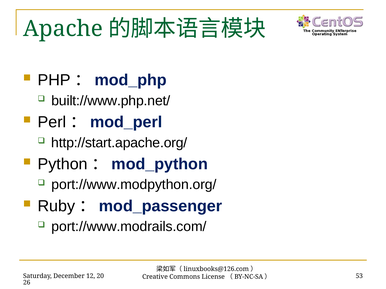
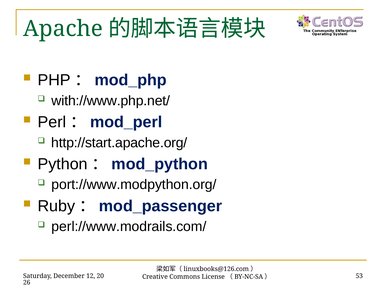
built://www.php.net/: built://www.php.net/ -> with://www.php.net/ (111, 101)
port://www.modrails.com/: port://www.modrails.com/ -> perl://www.modrails.com/ (129, 227)
